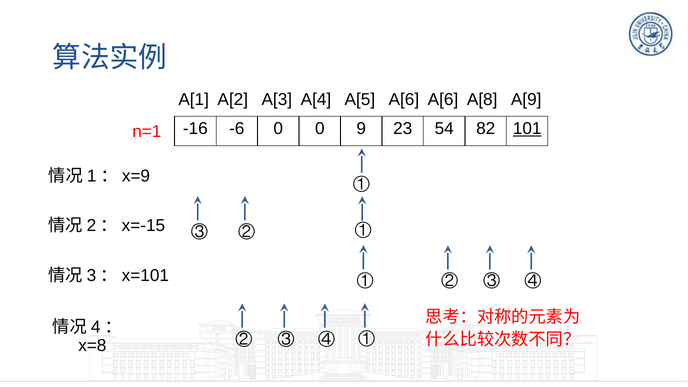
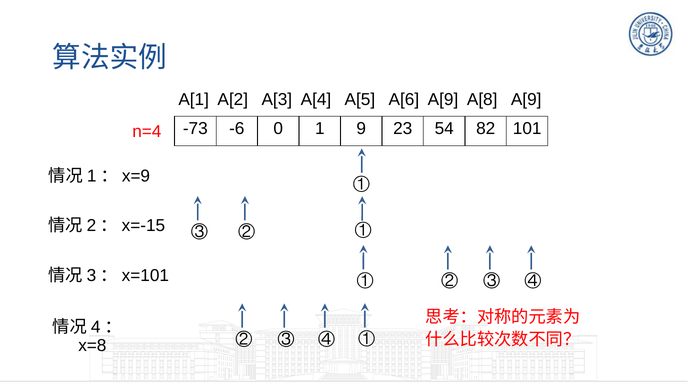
A[6 A[6: A[6 -> A[9 (443, 100)
-16: -16 -> -73 (195, 129)
0 0: 0 -> 1 (320, 129)
101 underline: present -> none (527, 129)
n=1: n=1 -> n=4 (147, 132)
